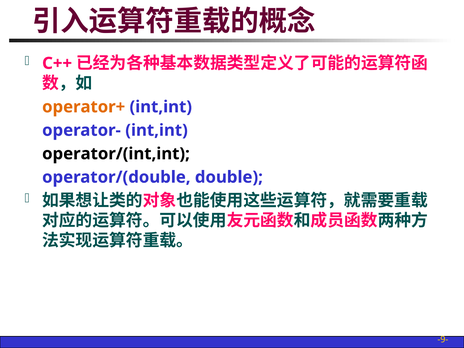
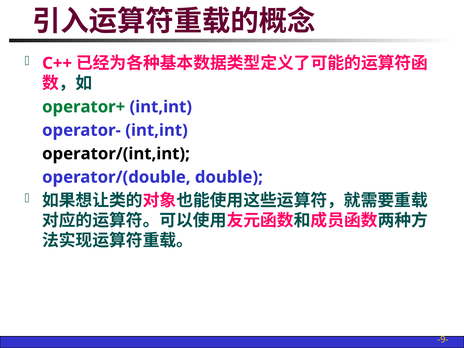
operator+ colour: orange -> green (84, 107)
